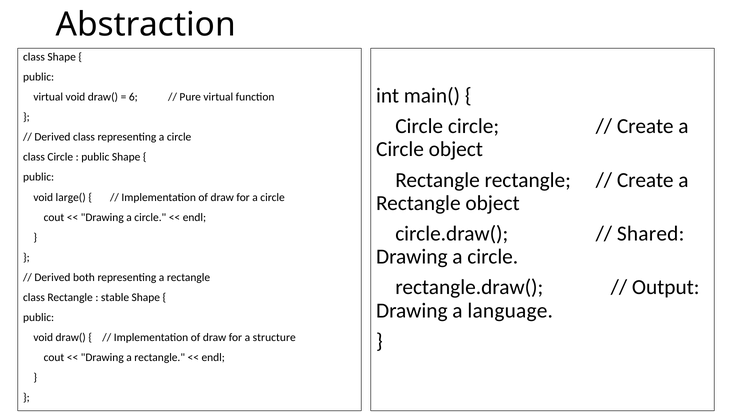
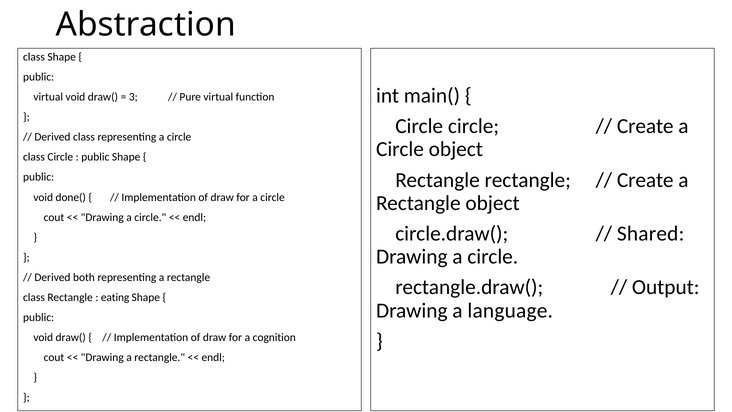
6: 6 -> 3 (133, 97)
large(: large( -> done( (71, 197)
stable: stable -> eating (115, 297)
structure: structure -> cognition (274, 337)
